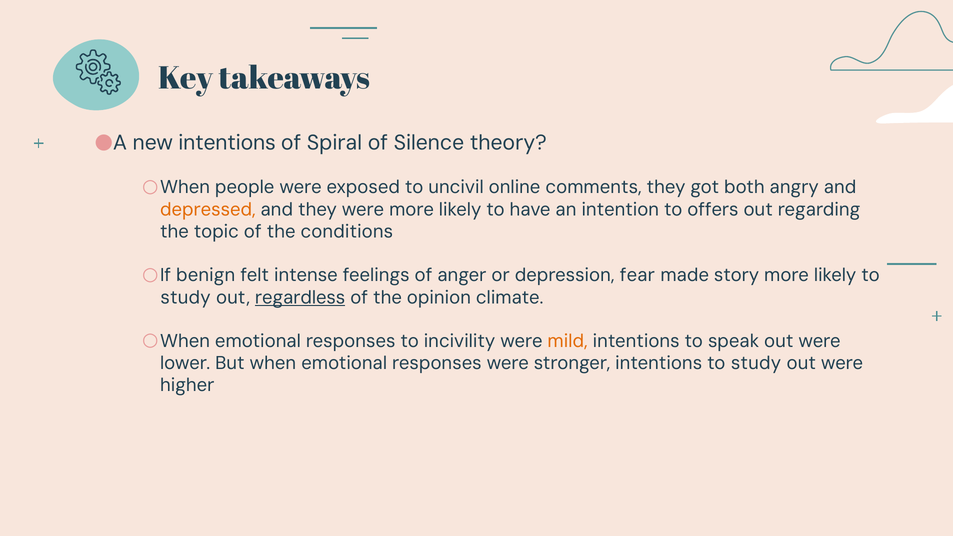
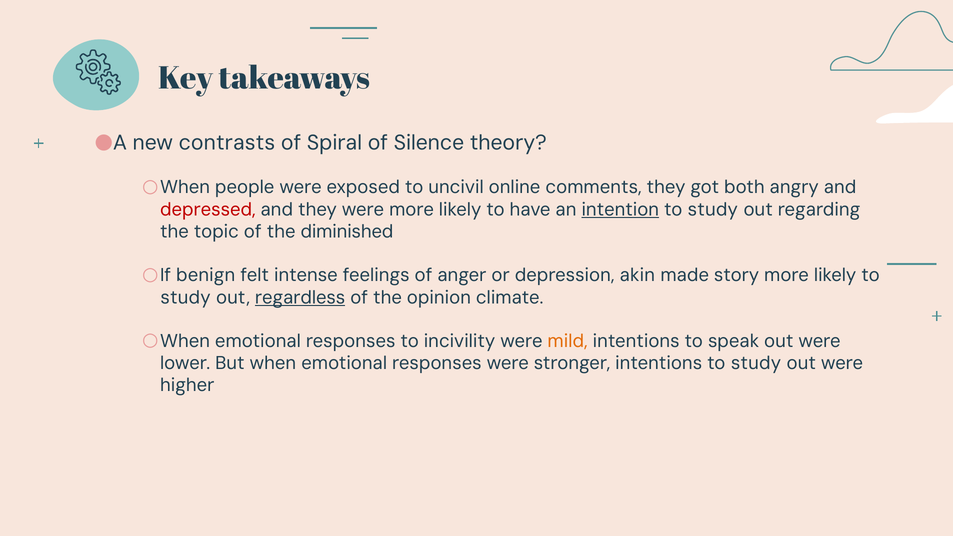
new intentions: intentions -> contrasts (227, 143)
depressed colour: orange -> red (208, 210)
intention underline: none -> present (620, 210)
offers: offers -> study (713, 210)
conditions: conditions -> diminished (347, 232)
fear: fear -> akin (637, 275)
